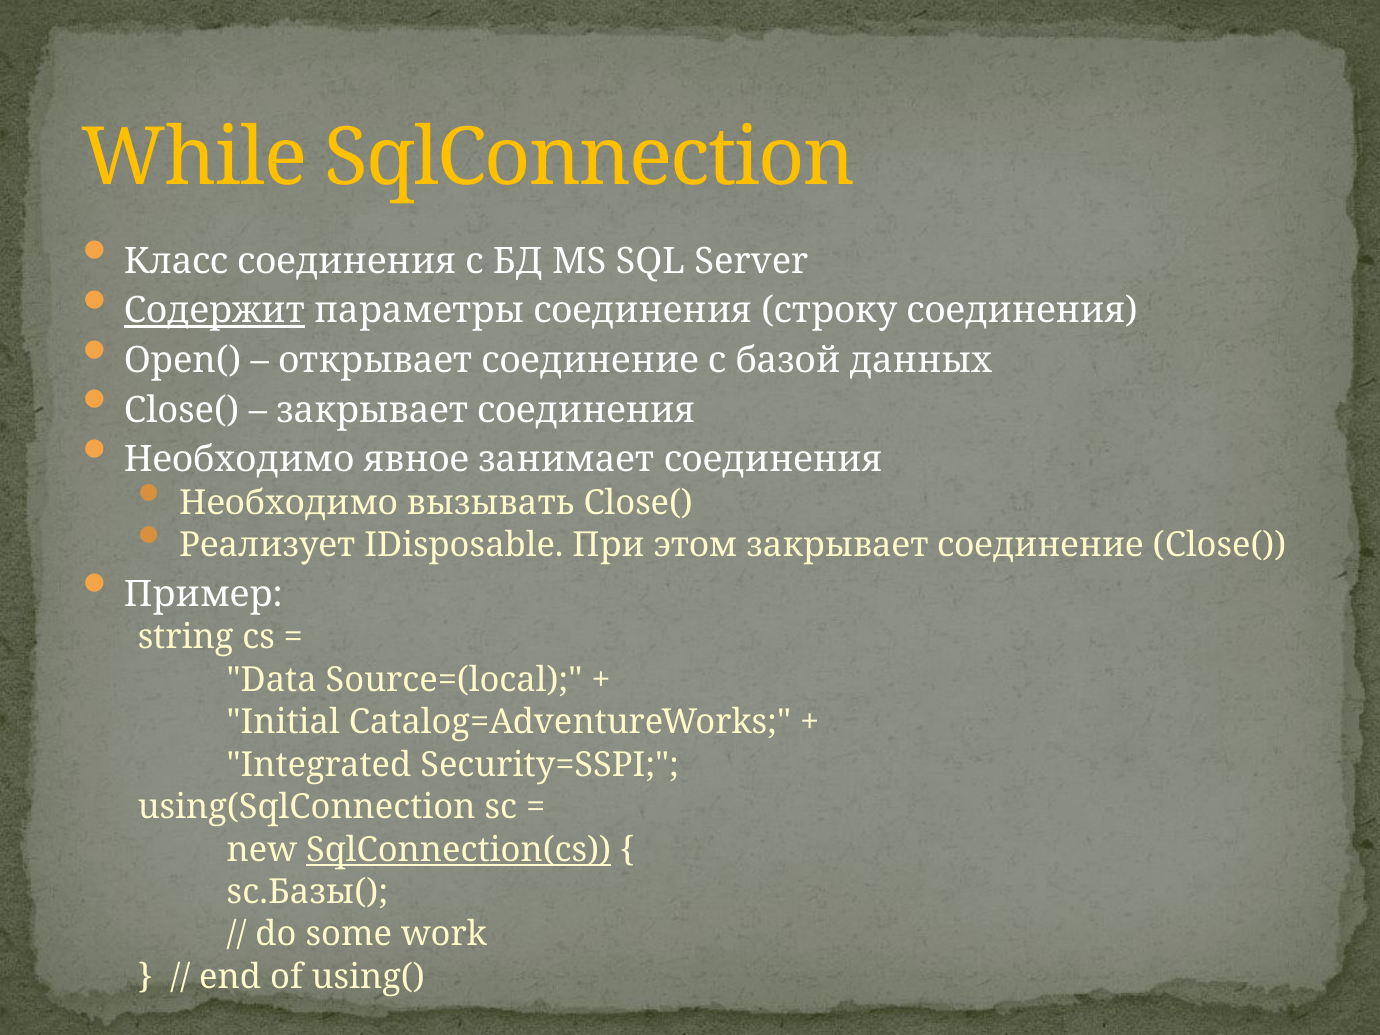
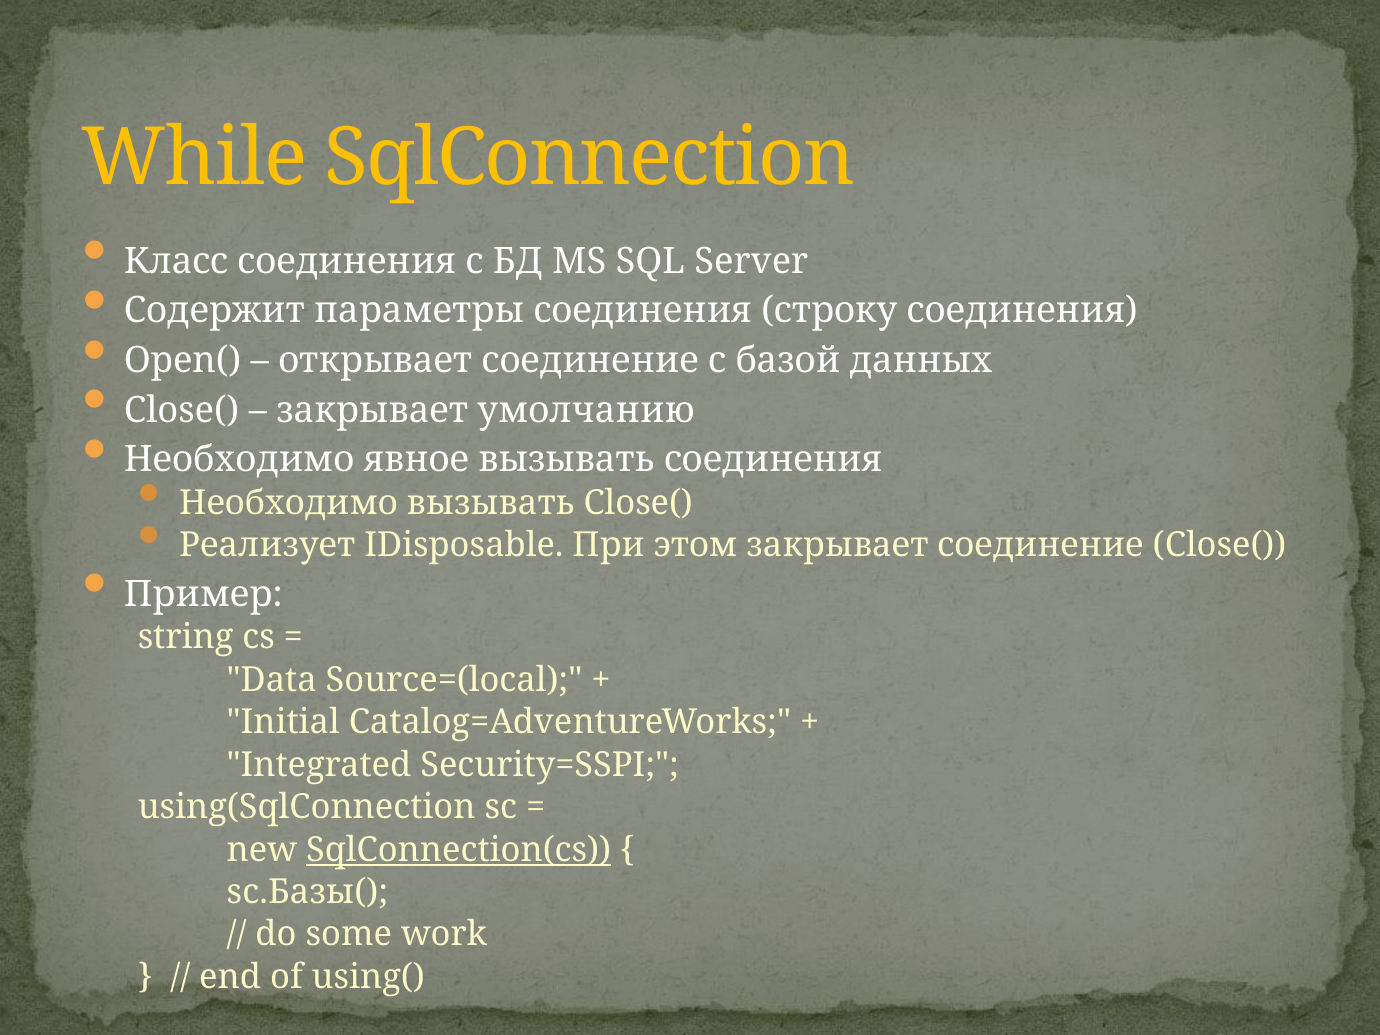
Содержит underline: present -> none (214, 311)
закрывает соединения: соединения -> умолчанию (586, 410)
явное занимает: занимает -> вызывать (566, 460)
